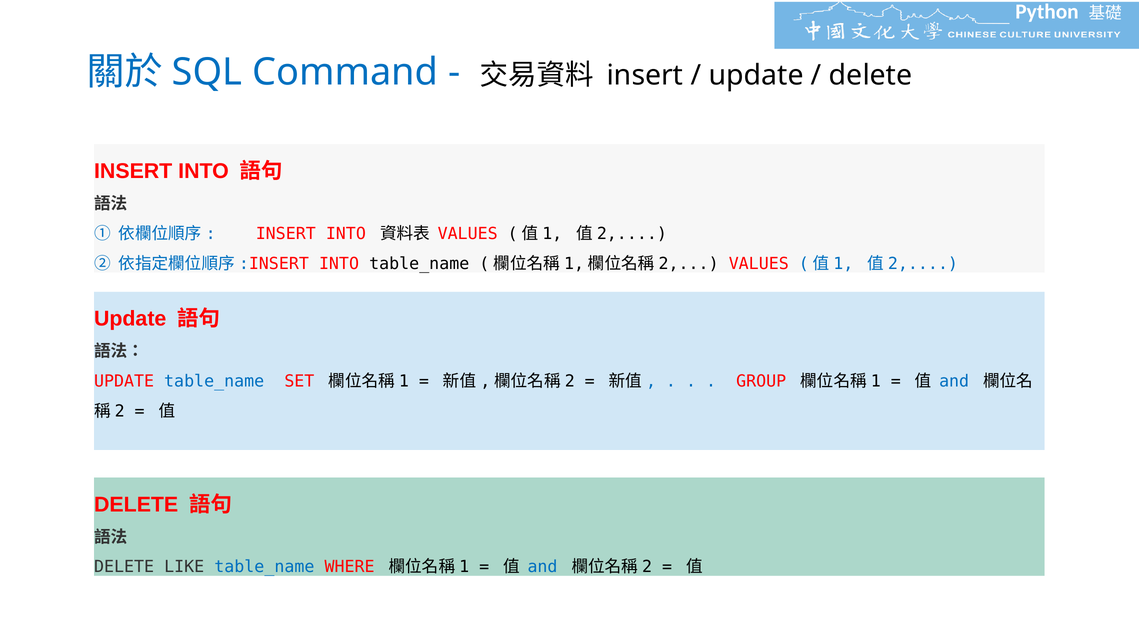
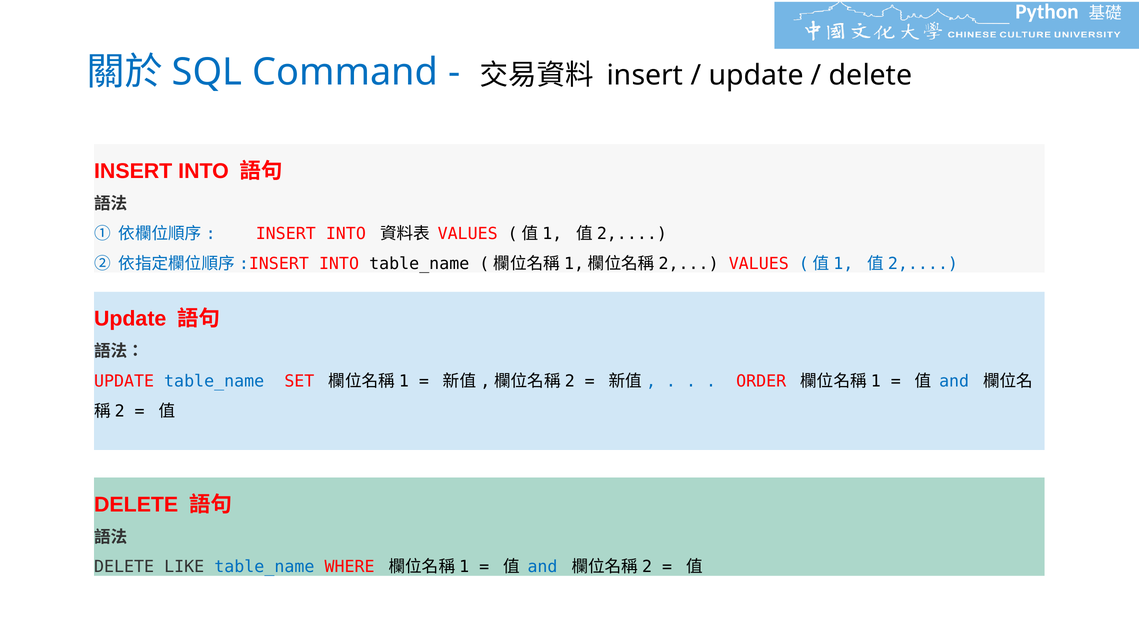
GROUP: GROUP -> ORDER (761, 381)
